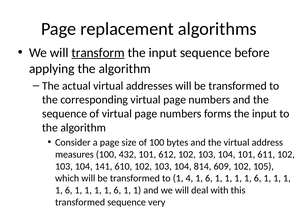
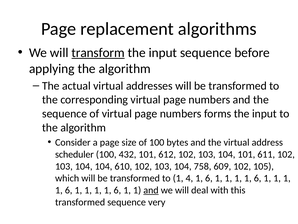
measures: measures -> scheduler (74, 154)
104 141: 141 -> 104 (104, 166)
814: 814 -> 758 (203, 166)
and underline: none -> present (151, 190)
